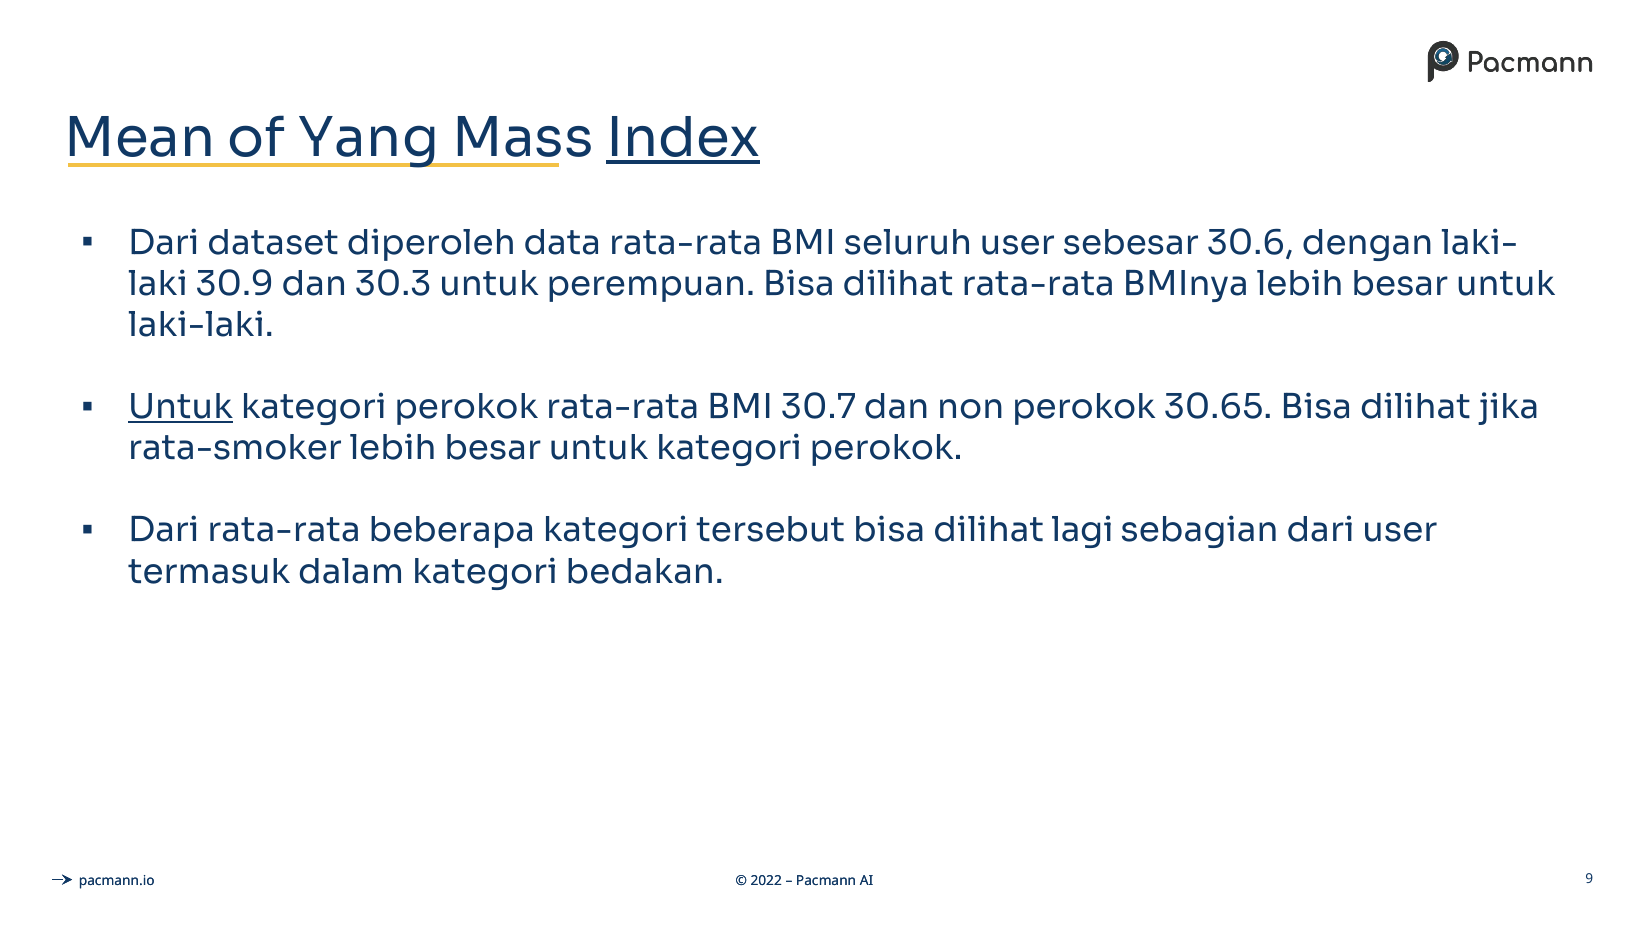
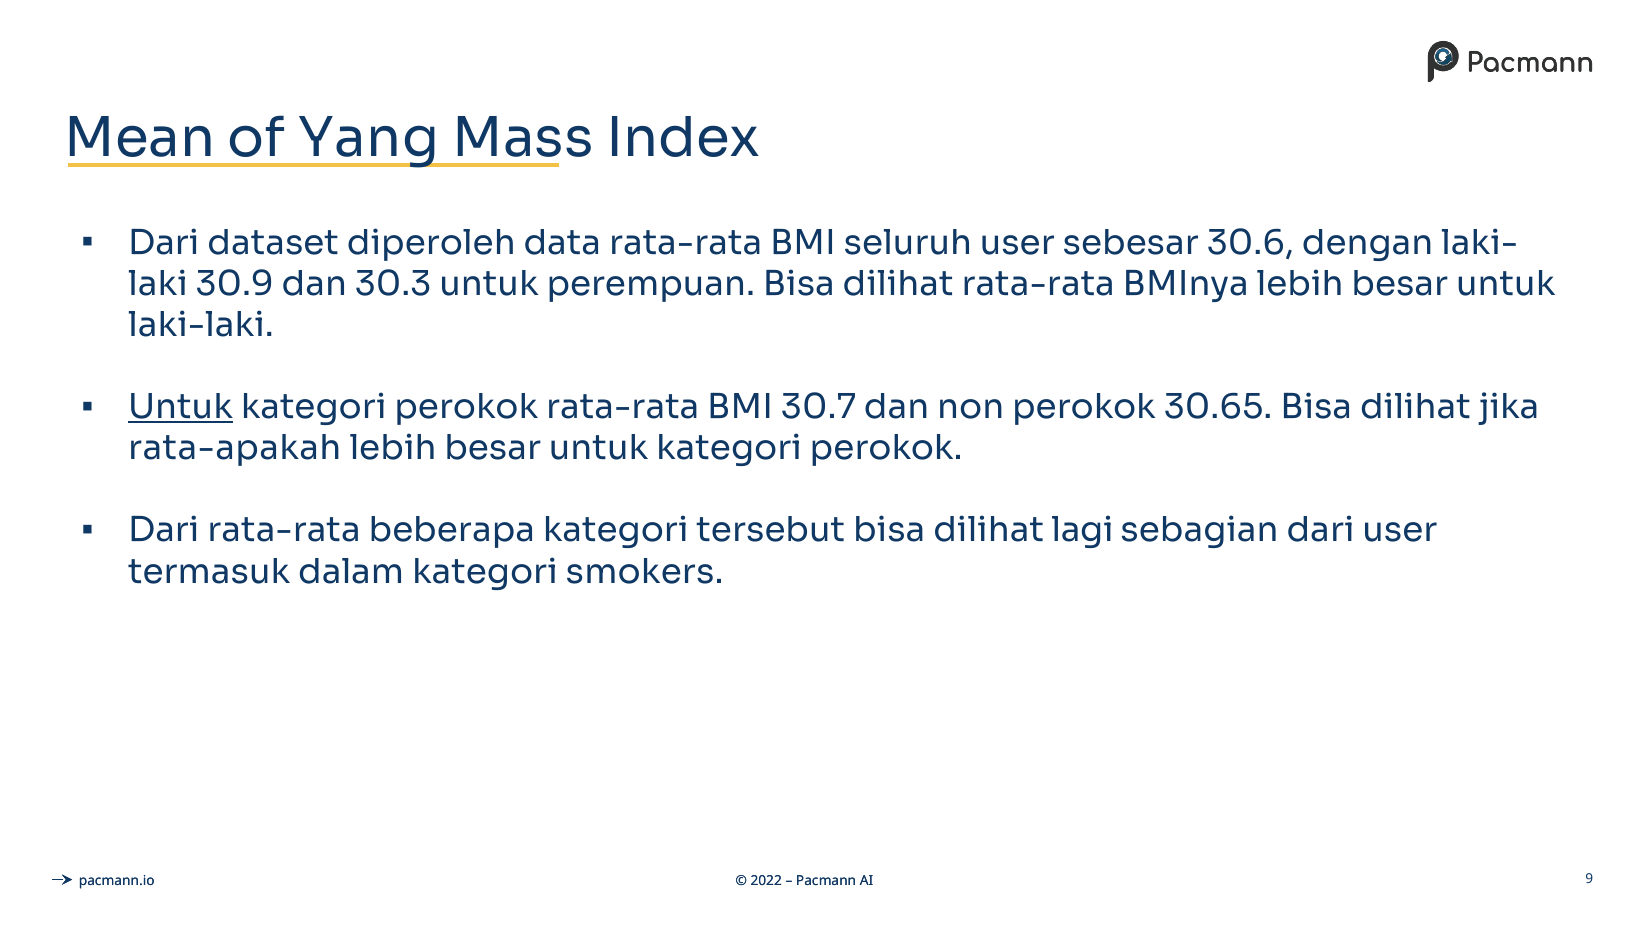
Index underline: present -> none (683, 138)
rata-smoker: rata-smoker -> rata-apakah (235, 449)
bedakan: bedakan -> smokers (645, 572)
